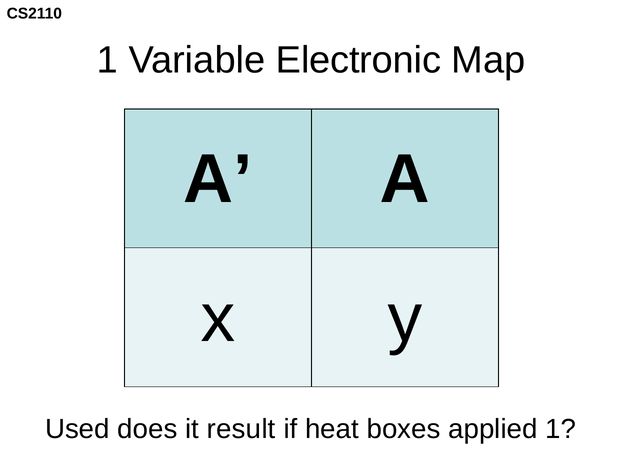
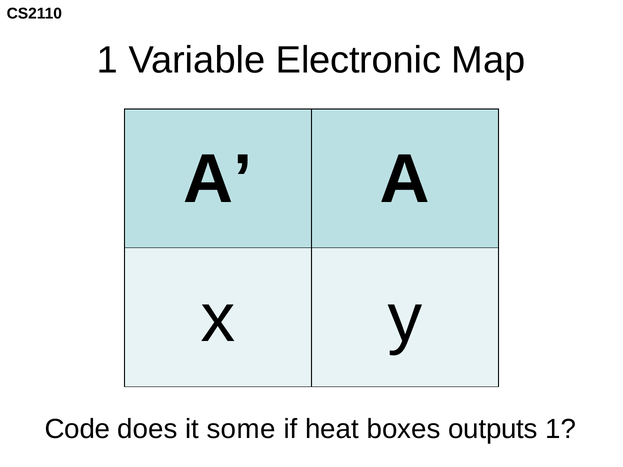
Used: Used -> Code (77, 429)
result: result -> some (241, 429)
applied: applied -> outputs (493, 429)
